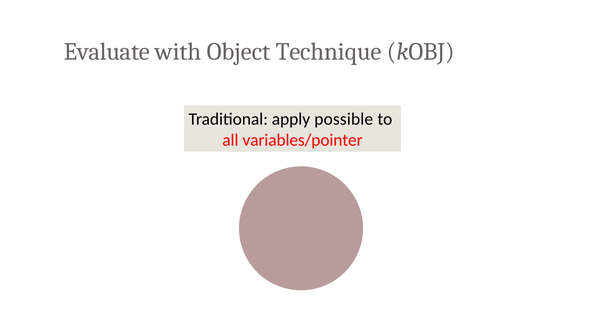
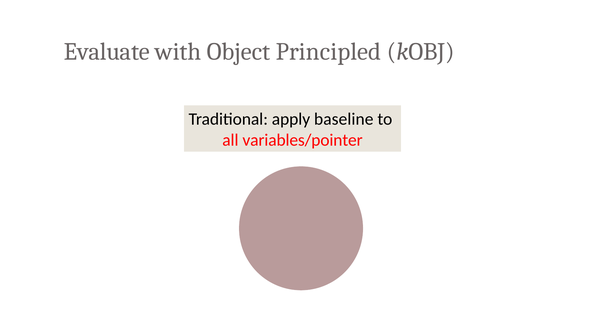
Technique: Technique -> Principled (328, 52)
possible: possible -> baseline (344, 119)
